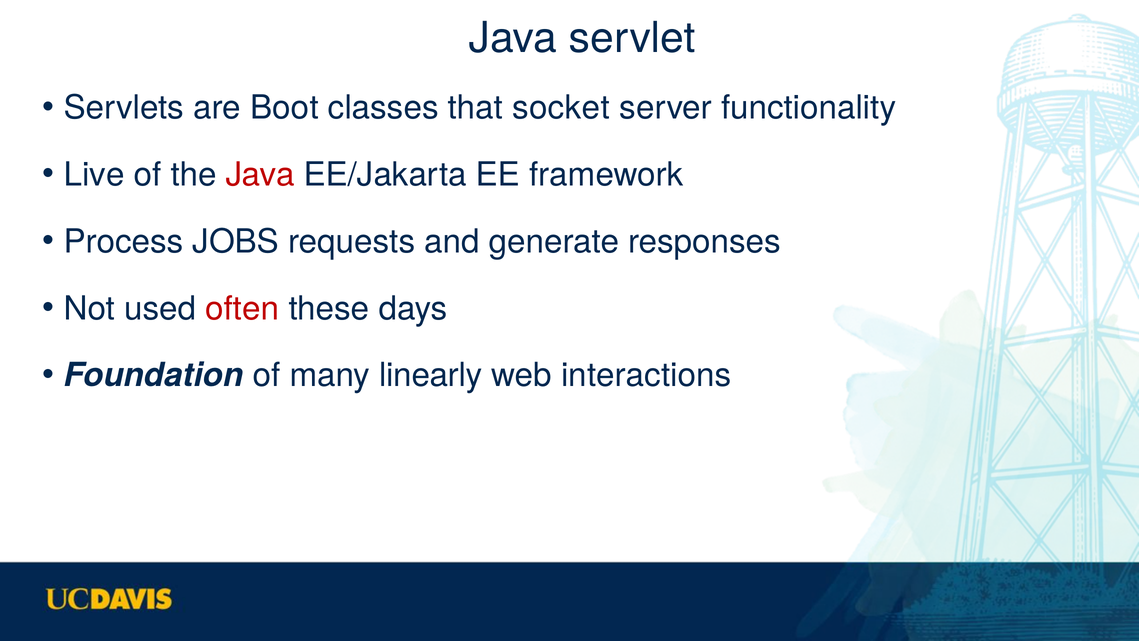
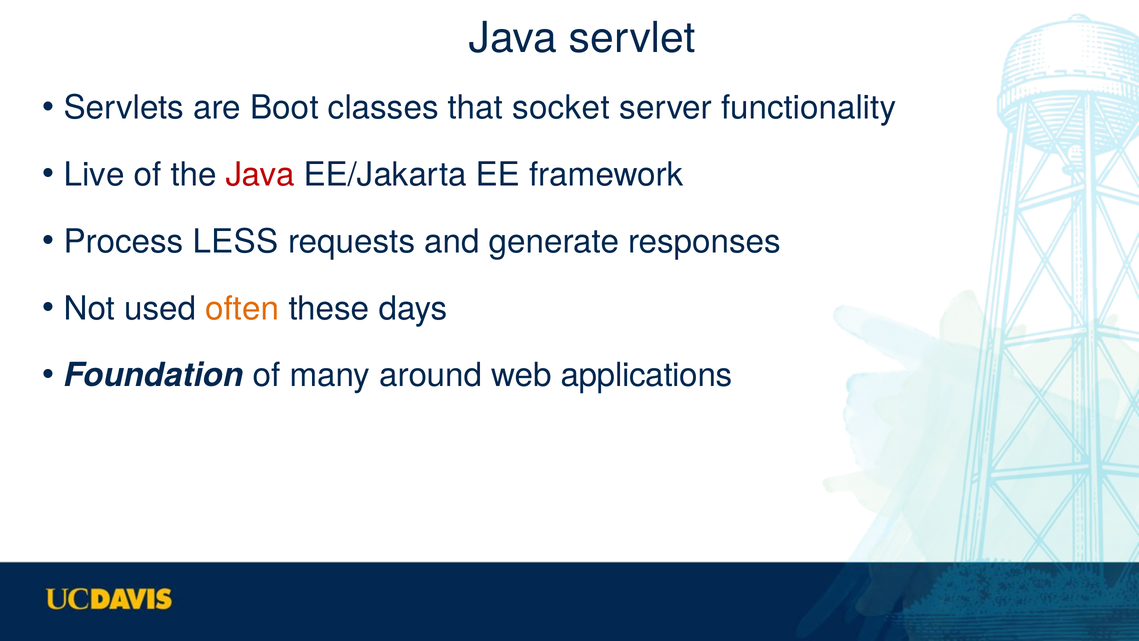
JOBS: JOBS -> LESS (236, 242)
often colour: red -> orange (242, 308)
linearly: linearly -> around (431, 375)
interactions: interactions -> applications (646, 375)
